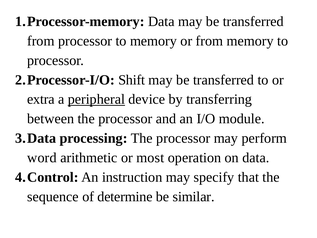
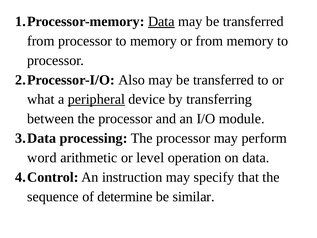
Data underline: none -> present (161, 21)
Shift: Shift -> Also (132, 80)
extra: extra -> what (41, 99)
most: most -> level (150, 158)
